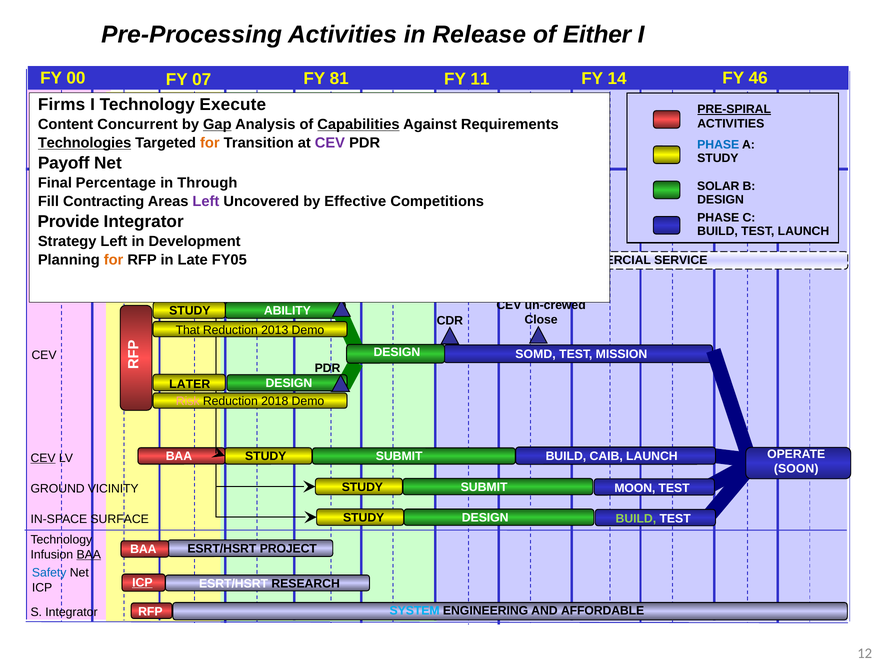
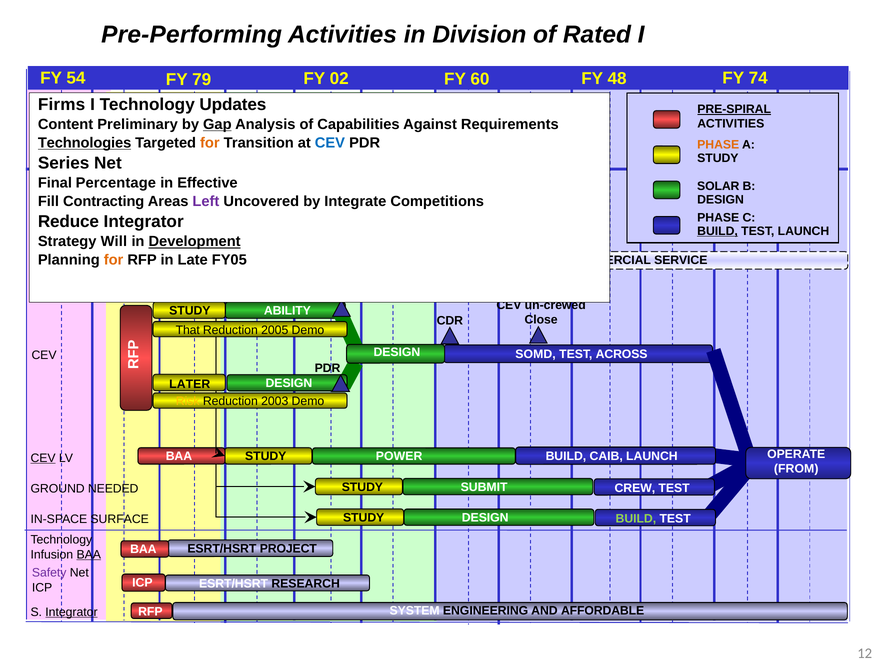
Pre-Processing: Pre-Processing -> Pre-Performing (192, 35)
Release: Release -> Division (479, 35)
Either: Either -> Rated (597, 35)
00: 00 -> 54 (76, 78)
07: 07 -> 79 (202, 80)
81: 81 -> 02 (339, 79)
14: 14 -> 48 (617, 79)
46: 46 -> 74 (758, 78)
11: 11 -> 60 (480, 79)
Execute: Execute -> Updates (233, 105)
Concurrent: Concurrent -> Preliminary (138, 124)
Capabilities underline: present -> none (359, 124)
CEV colour: purple -> blue (330, 143)
PHASE colour: blue -> orange (718, 145)
Payoff: Payoff -> Series (64, 163)
Through: Through -> Effective (207, 183)
Effective: Effective -> Integrate (355, 201)
Provide: Provide -> Reduce (68, 222)
BUILD underline: none -> present (718, 231)
Strategy Left: Left -> Will (114, 241)
Development underline: none -> present (195, 241)
2013: 2013 -> 2005 (275, 330)
MISSION: MISSION -> ACROSS (622, 354)
Risk colour: pink -> yellow (188, 401)
2018: 2018 -> 2003 (275, 401)
SUBMIT: SUBMIT -> POWER (399, 456)
SOON: SOON -> FROM (796, 469)
MOON: MOON -> CREW (635, 488)
VICINITY: VICINITY -> NEEDED (113, 489)
Safety colour: blue -> purple (49, 573)
ICP underline: present -> none (142, 582)
SYSTEM colour: light blue -> white (415, 611)
Integrator underline: none -> present (71, 612)
